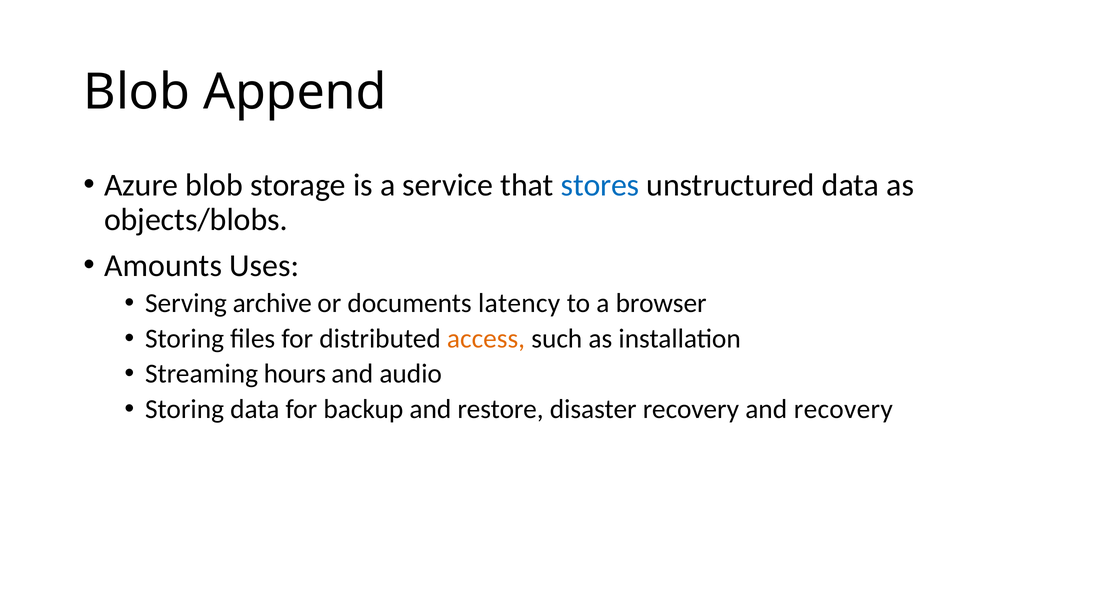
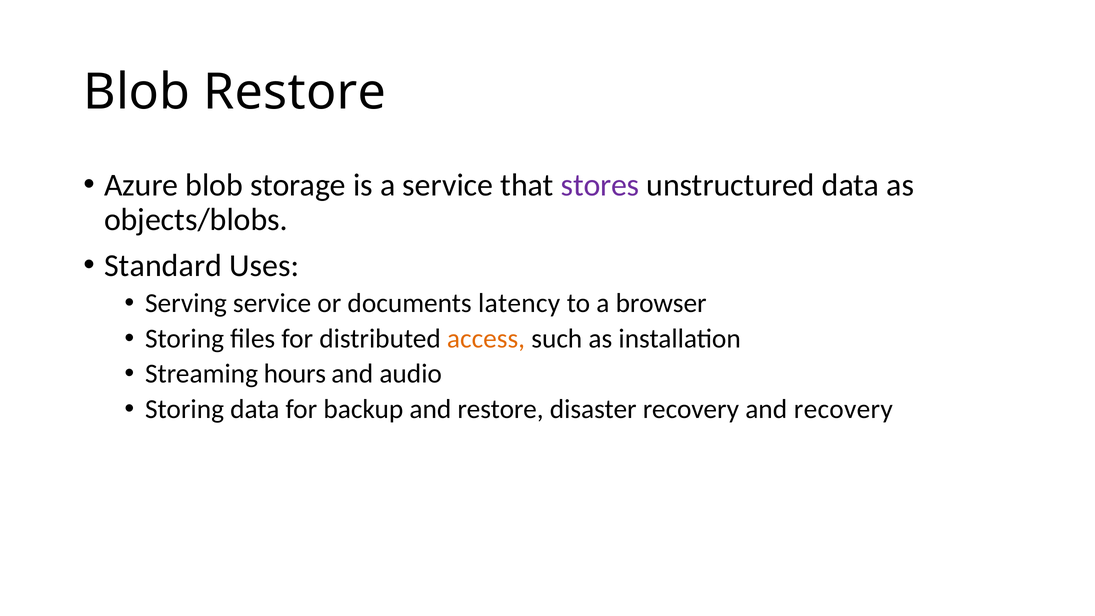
Blob Append: Append -> Restore (295, 92)
stores colour: blue -> purple (600, 185)
Amounts: Amounts -> Standard (163, 266)
Serving archive: archive -> service (272, 303)
